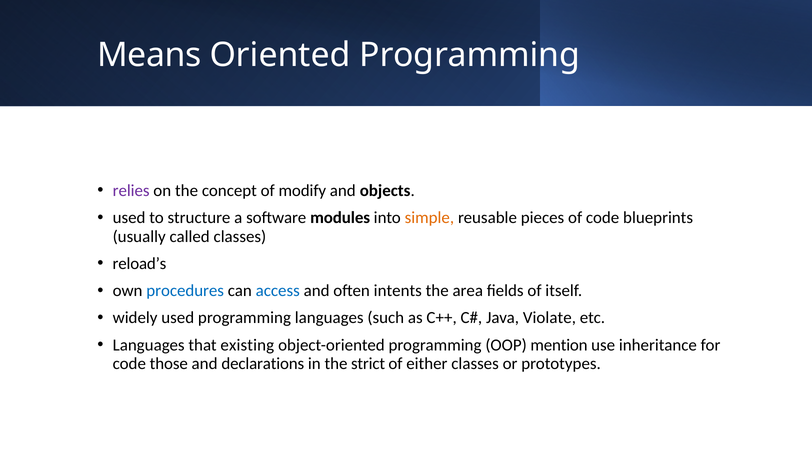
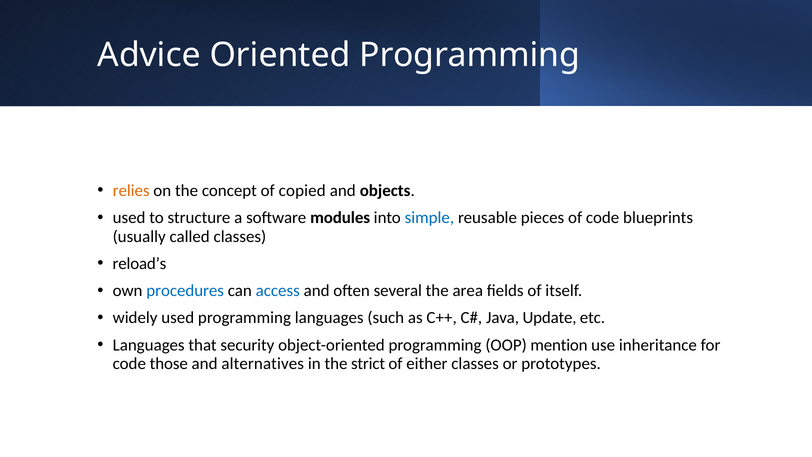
Means: Means -> Advice (149, 55)
relies colour: purple -> orange (131, 191)
modify: modify -> copied (302, 191)
simple colour: orange -> blue (429, 218)
intents: intents -> several (398, 291)
Violate: Violate -> Update (550, 318)
existing: existing -> security (247, 345)
declarations: declarations -> alternatives (263, 363)
